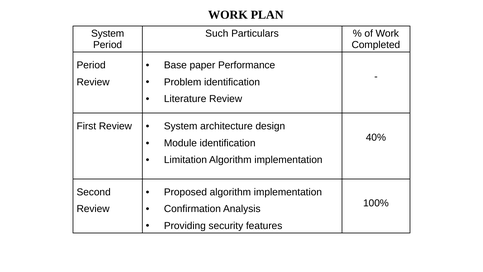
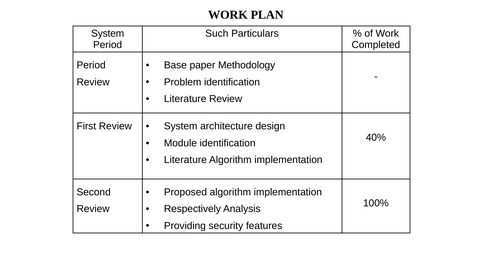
Performance: Performance -> Methodology (247, 65)
Limitation: Limitation -> Literature (185, 160)
Confirmation: Confirmation -> Respectively (192, 209)
